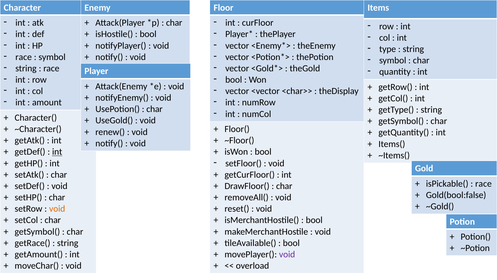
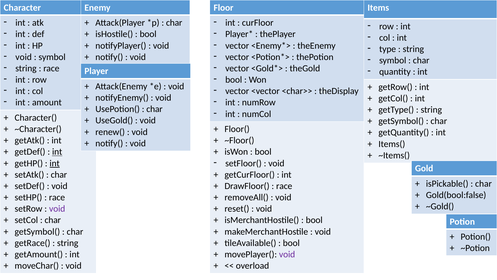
race: race -> void (24, 57)
int underline: none -> present (55, 163)
race: race -> char (484, 183)
char: char -> race (284, 186)
char: char -> race (57, 197)
void colour: orange -> purple (57, 208)
